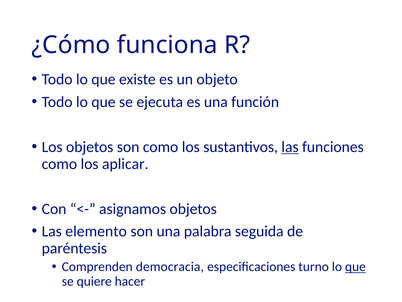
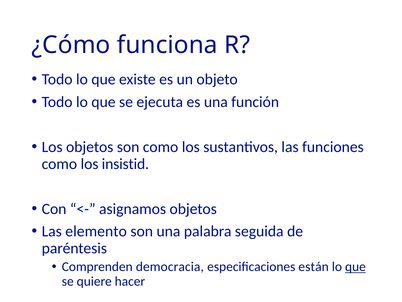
las underline: present -> none (290, 147)
aplicar: aplicar -> insistid (125, 164)
turno: turno -> están (314, 266)
